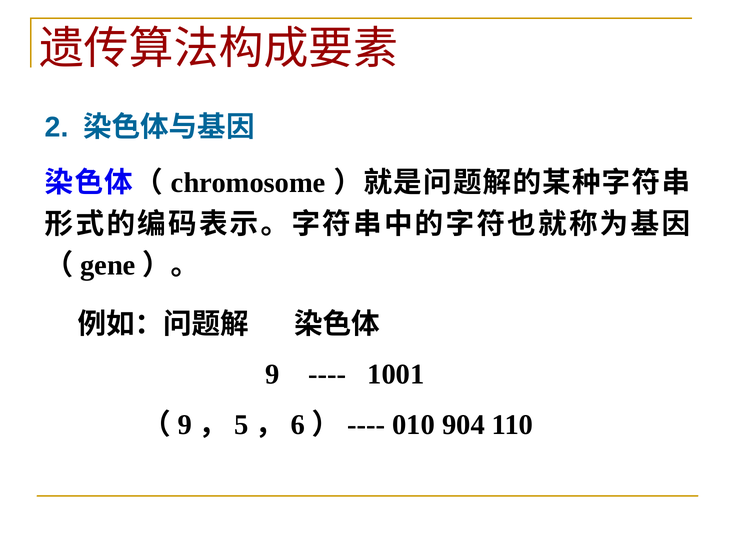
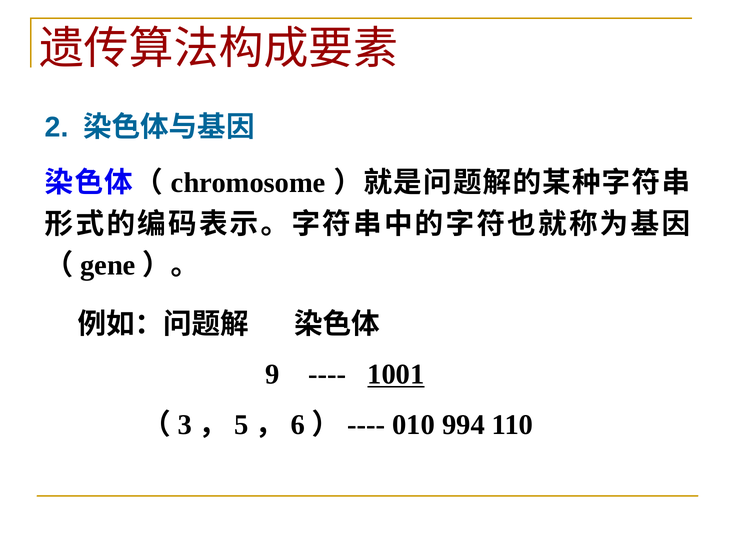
1001 underline: none -> present (396, 375)
9: 9 -> 3 (185, 425)
904: 904 -> 994 (463, 425)
